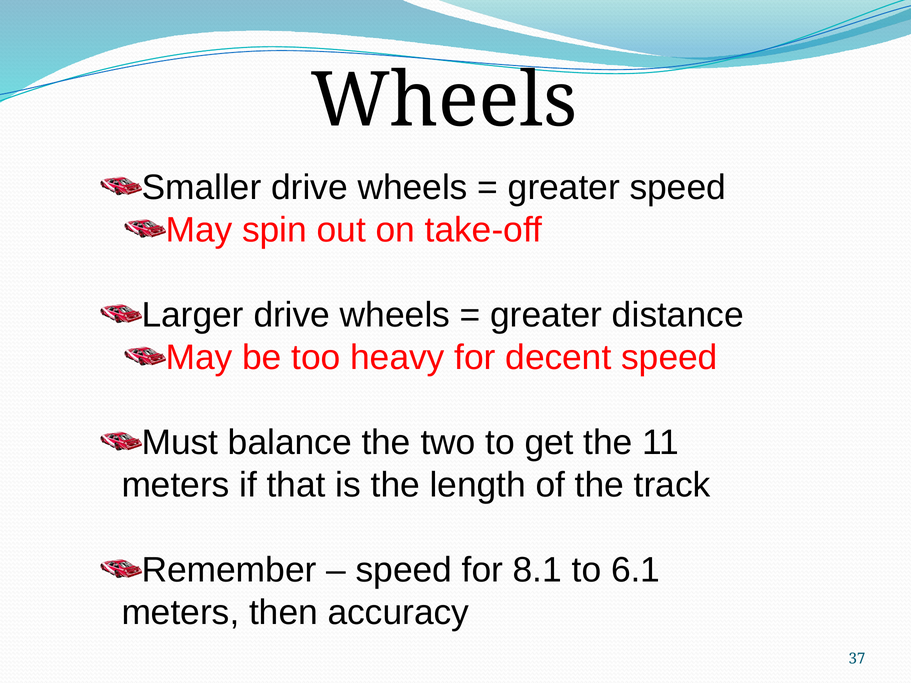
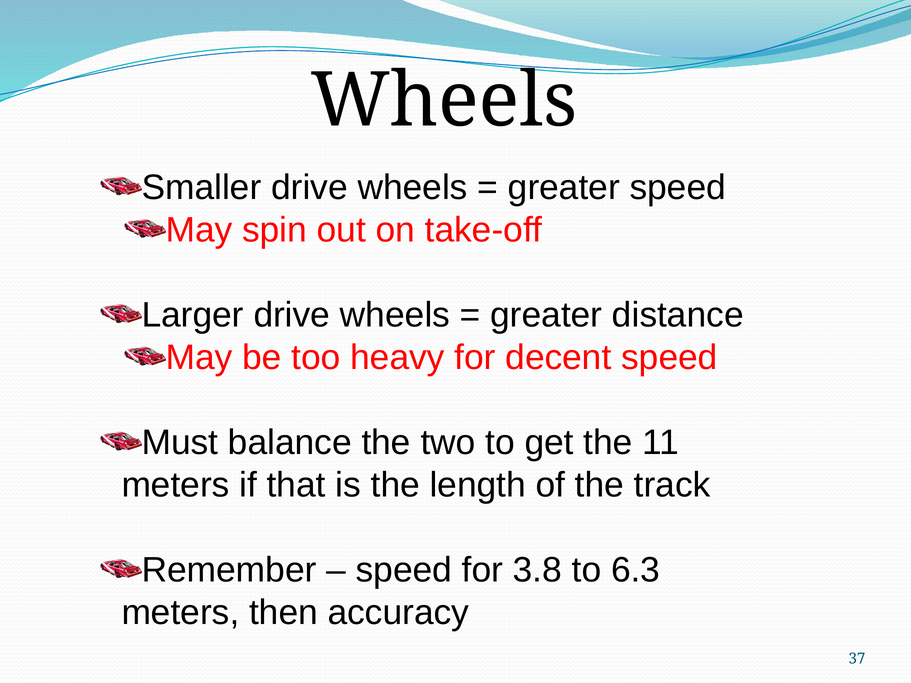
8.1: 8.1 -> 3.8 (537, 570)
6.1: 6.1 -> 6.3 (636, 570)
